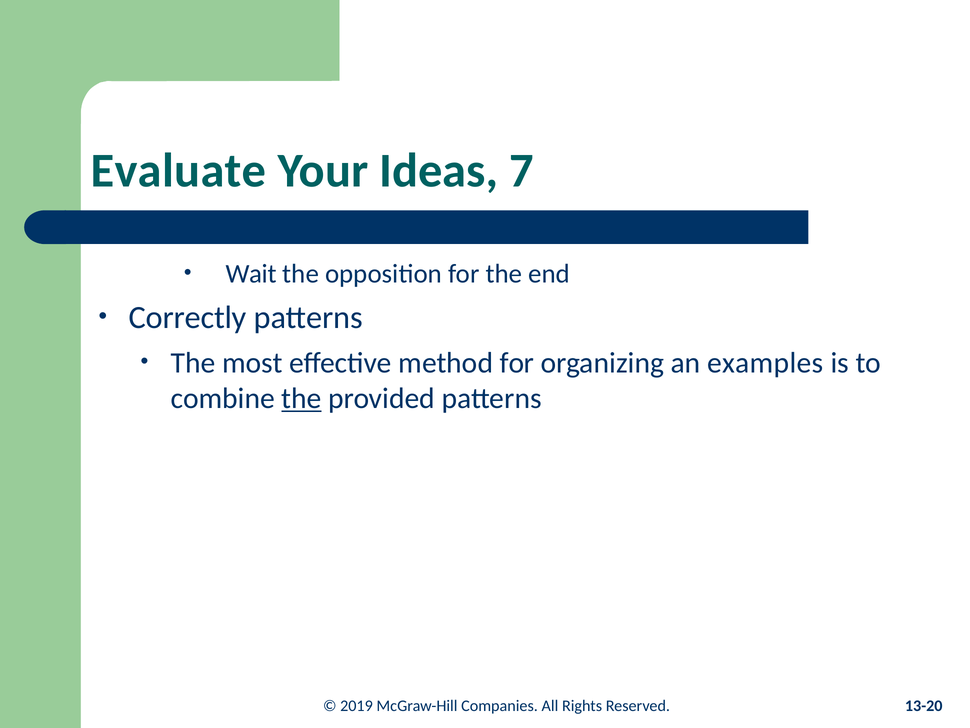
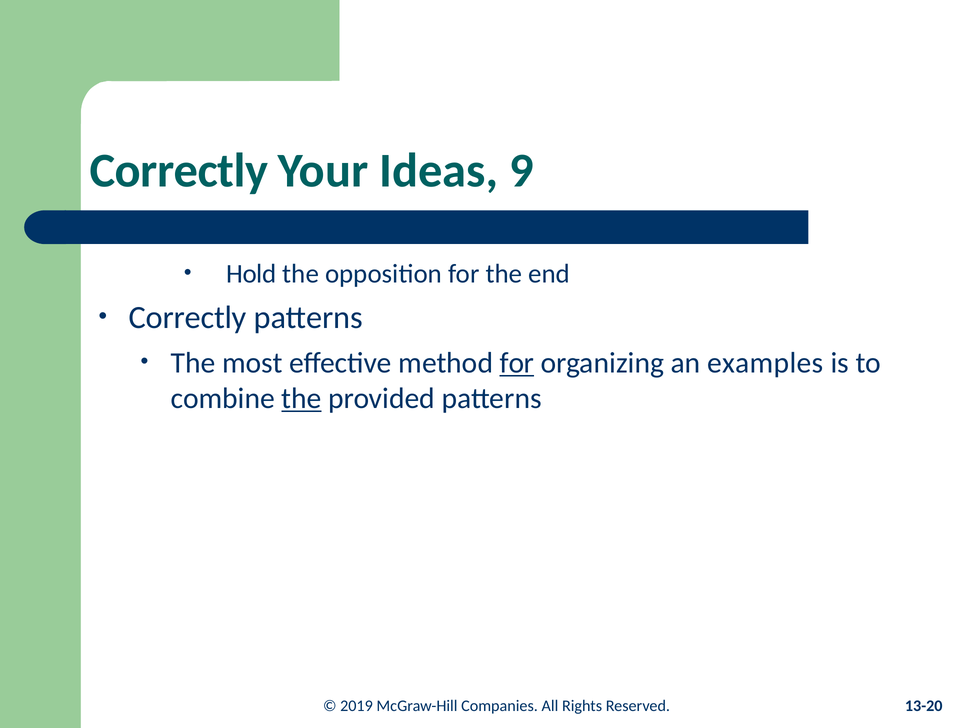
Evaluate: Evaluate -> Correctly (179, 171)
7: 7 -> 9 (521, 171)
Wait: Wait -> Hold (251, 274)
for underline: none -> present (517, 363)
